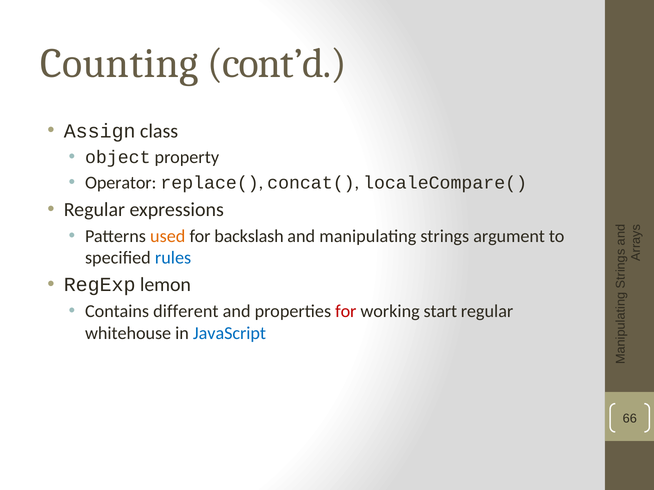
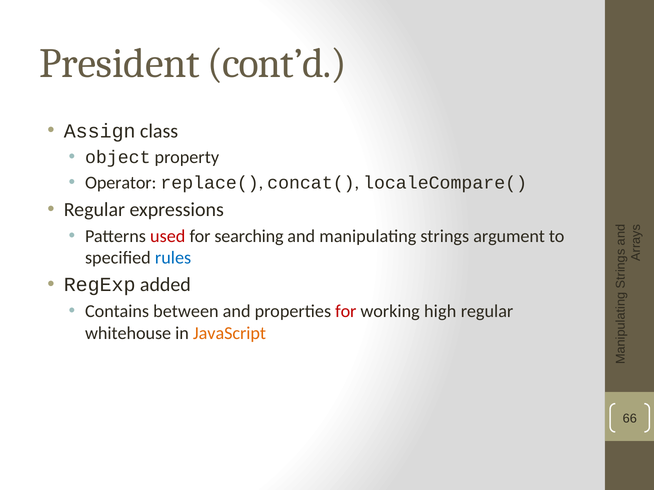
Counting: Counting -> President (120, 63)
used colour: orange -> red (168, 236)
backslash: backslash -> searching (249, 236)
lemon: lemon -> added (165, 285)
different: different -> between (186, 312)
start: start -> high (440, 312)
JavaScript colour: blue -> orange (230, 333)
